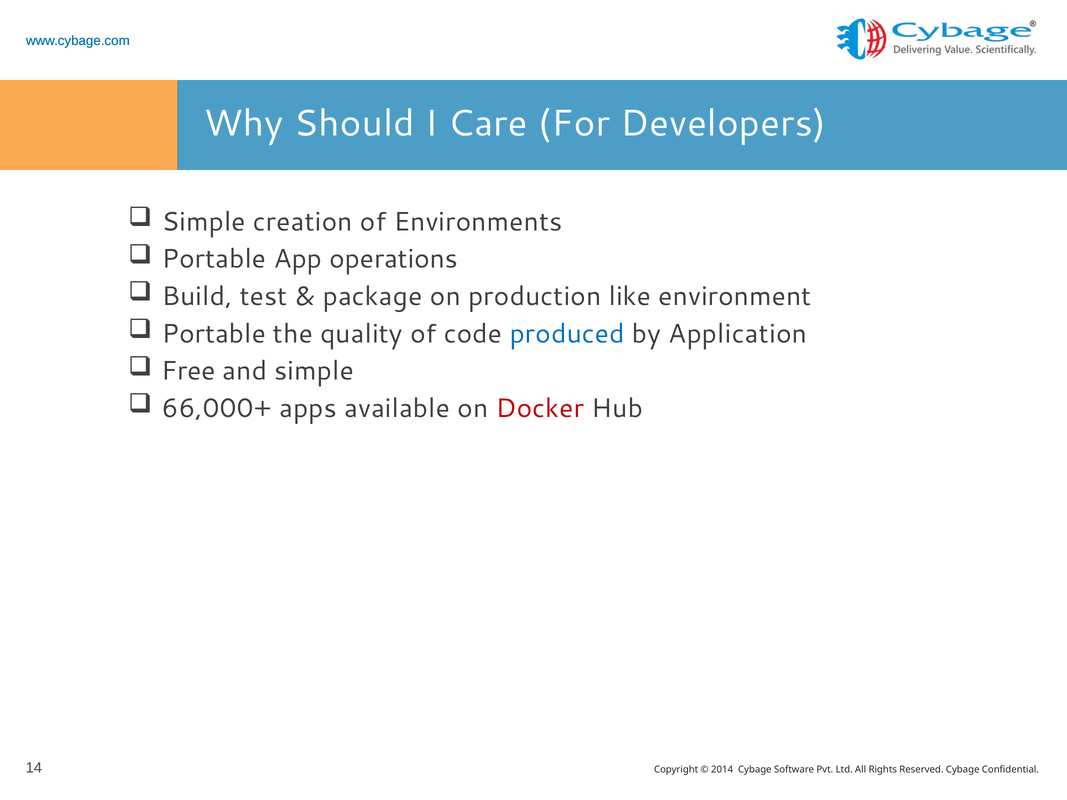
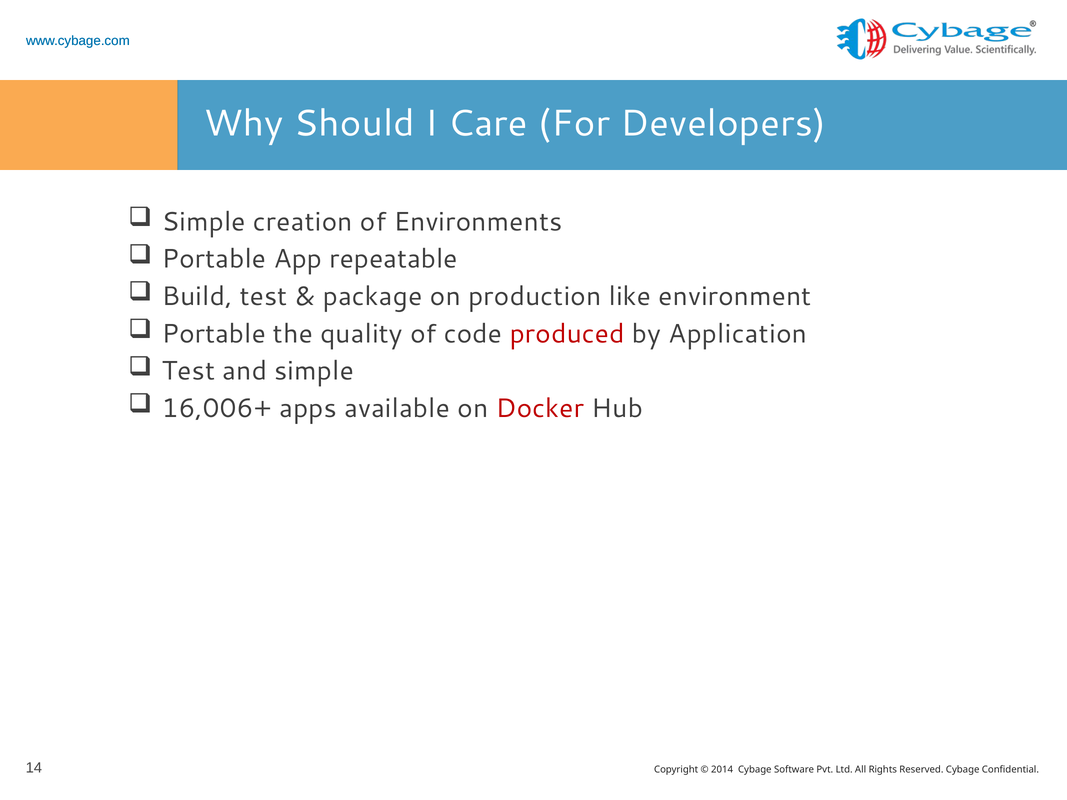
operations: operations -> repeatable (394, 259)
produced colour: blue -> red (567, 334)
Free: Free -> Test (188, 371)
66,000+: 66,000+ -> 16,006+ (217, 409)
